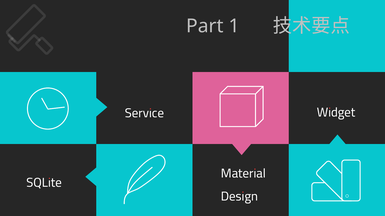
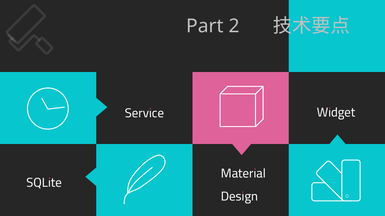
1: 1 -> 2 (234, 26)
